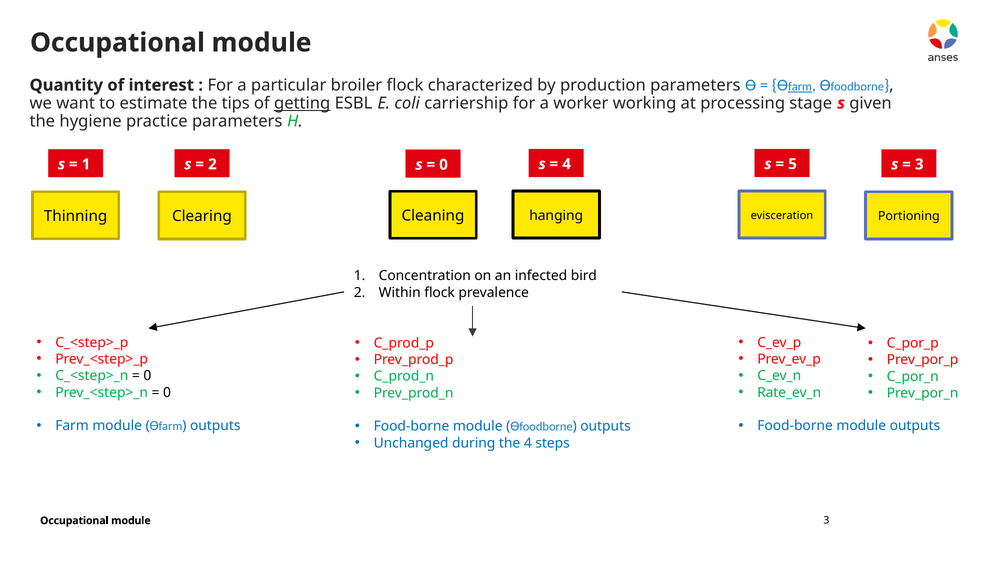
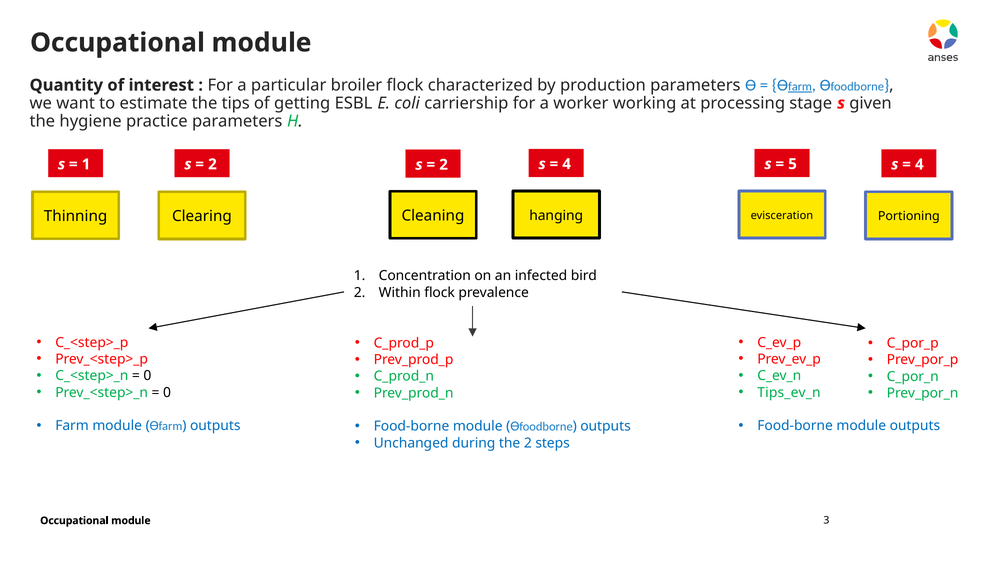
getting underline: present -> none (302, 103)
3: 3 -> 4 (919, 165)
0: 0 -> 2 (444, 165)
Rate_ev_n: Rate_ev_n -> Tips_ev_n (789, 393)
the 4: 4 -> 2 (528, 443)
